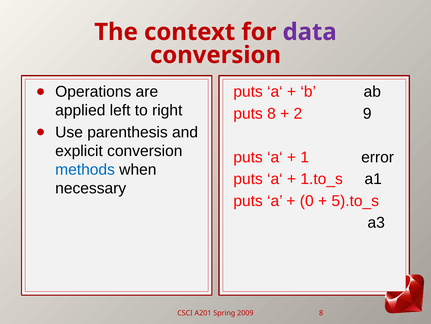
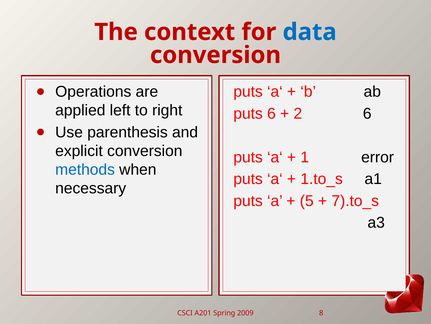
data colour: purple -> blue (310, 32)
puts 8: 8 -> 6 (271, 113)
2 9: 9 -> 6 (367, 113)
0: 0 -> 5 (307, 200)
5).to_s: 5).to_s -> 7).to_s (355, 200)
